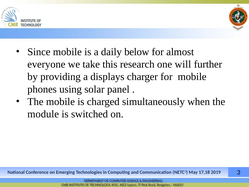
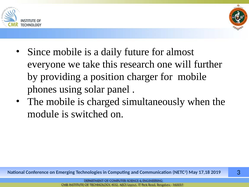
below: below -> future (137, 52)
displays: displays -> position (107, 77)
